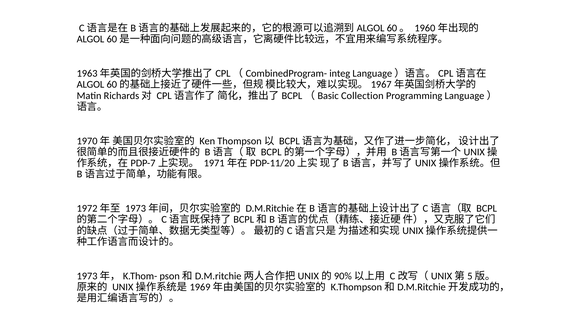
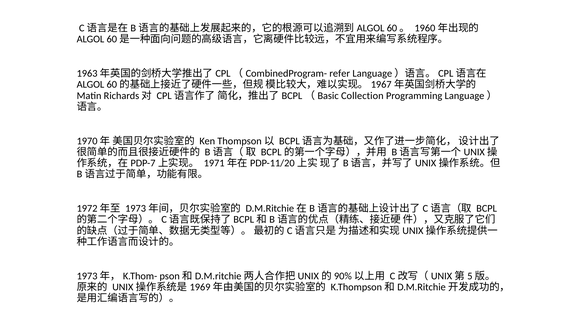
integ: integ -> refer (340, 73)
